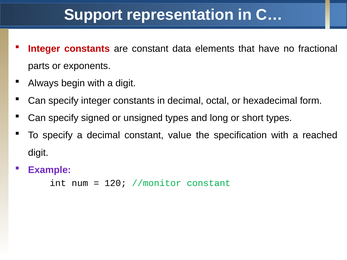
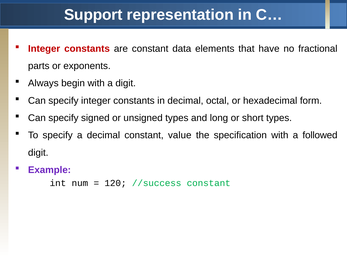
reached: reached -> followed (320, 135)
//monitor: //monitor -> //success (157, 183)
